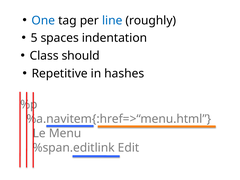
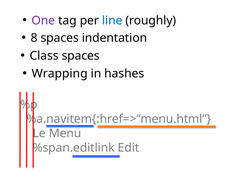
One colour: blue -> purple (43, 20)
5: 5 -> 8 (34, 38)
Class should: should -> spaces (81, 56)
Repetitive: Repetitive -> Wrapping (60, 74)
